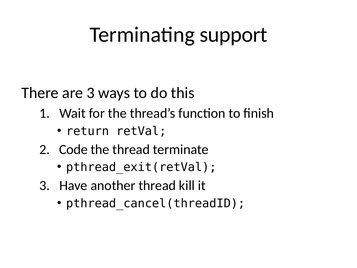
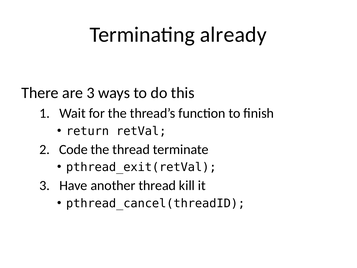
support: support -> already (233, 35)
